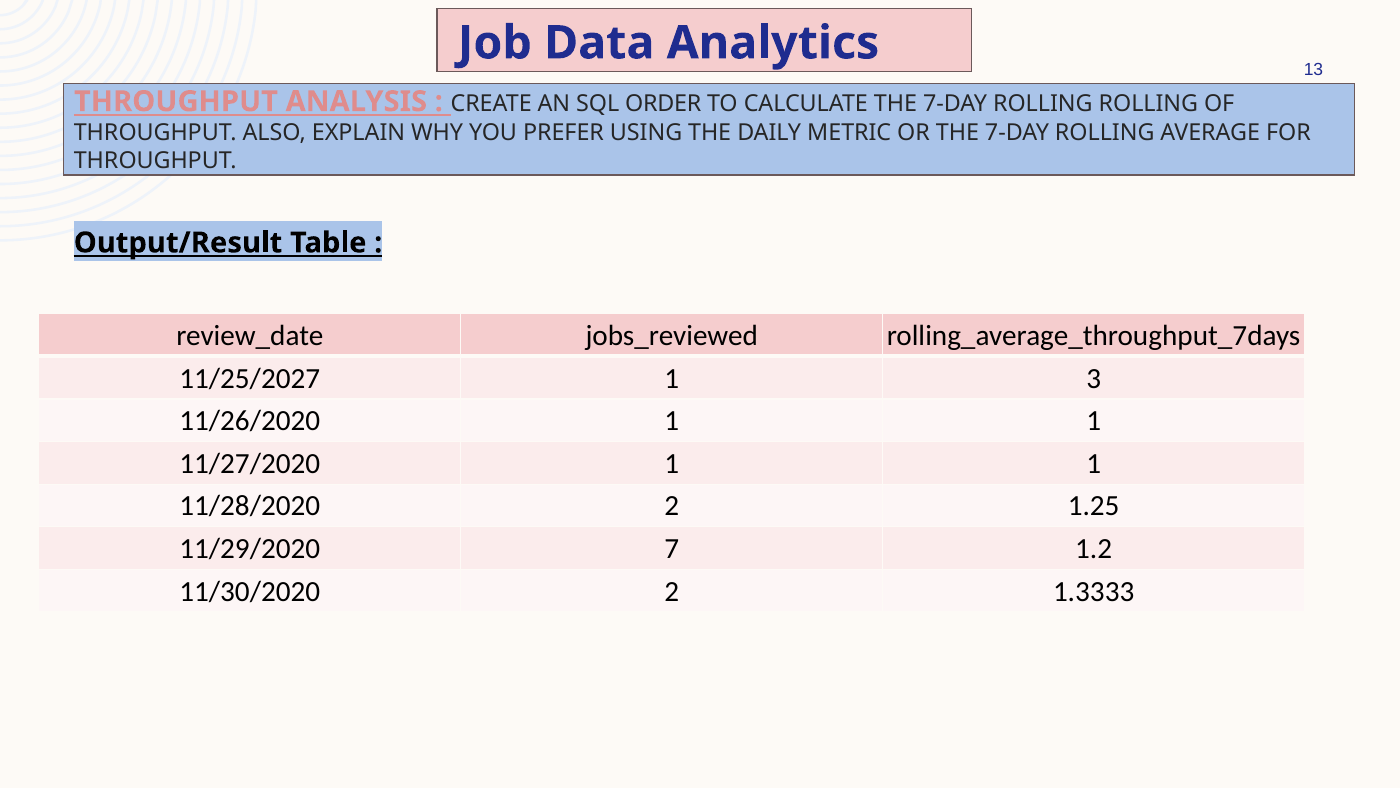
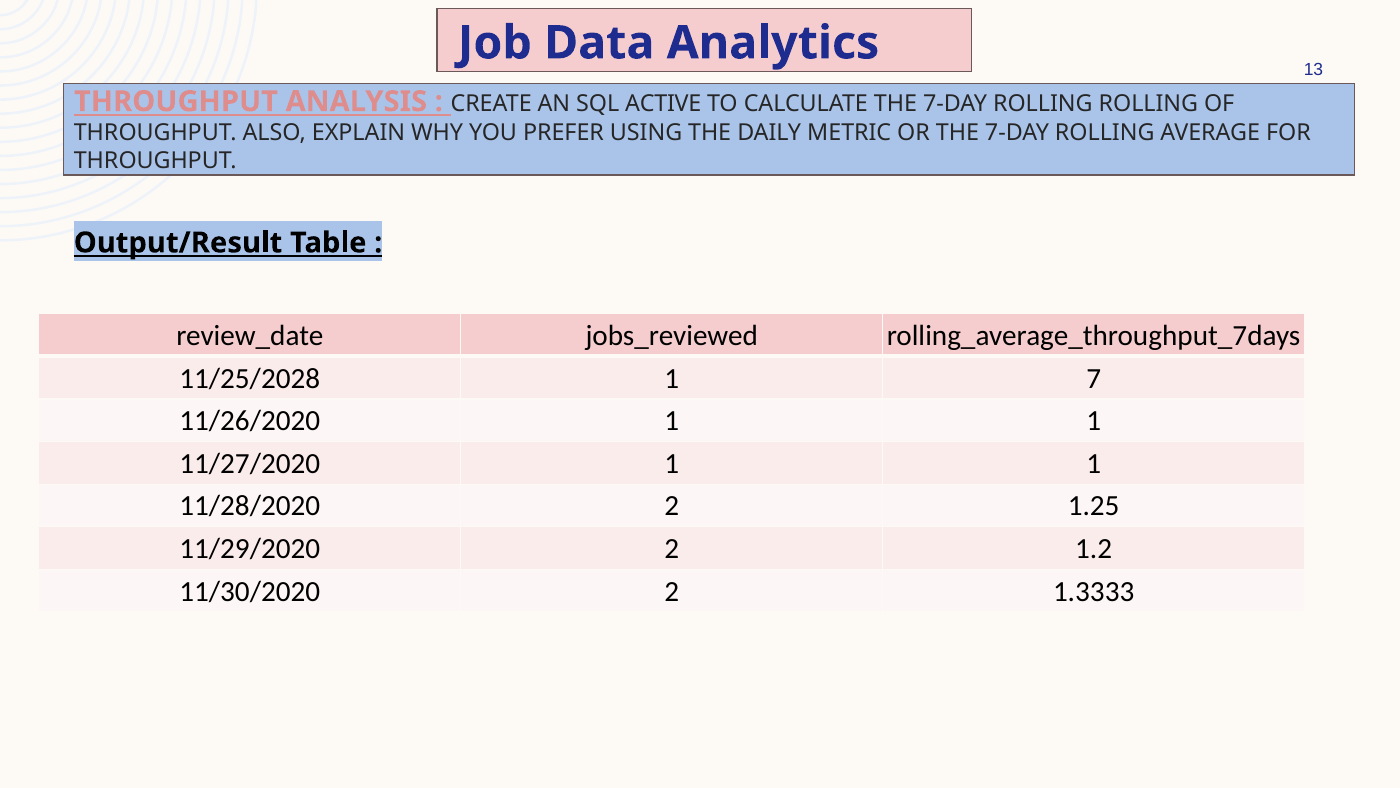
ORDER: ORDER -> ACTIVE (663, 103)
11/25/2027: 11/25/2027 -> 11/25/2028 (250, 378)
3: 3 -> 7 (1094, 378)
11/29/2020 7: 7 -> 2 (672, 548)
